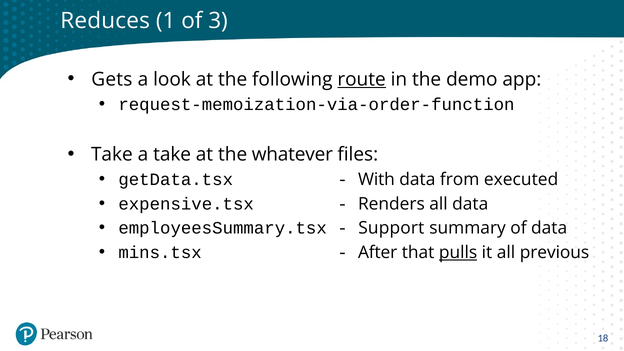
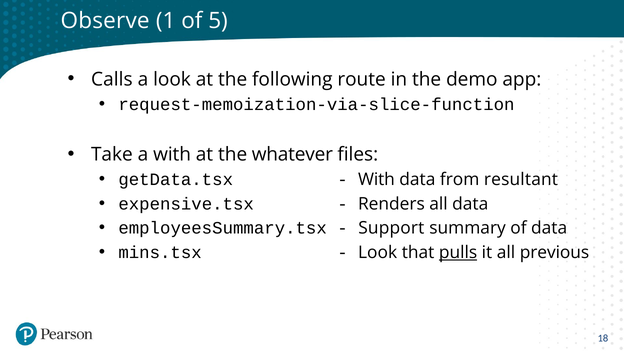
Reduces: Reduces -> Observe (105, 21)
3: 3 -> 5 (218, 21)
Gets: Gets -> Calls (112, 79)
route underline: present -> none (362, 79)
request-memoization-via-order-function: request-memoization-via-order-function -> request-memoization-via-slice-function (316, 104)
a take: take -> with (172, 154)
executed: executed -> resultant (521, 180)
After: After -> Look (378, 252)
